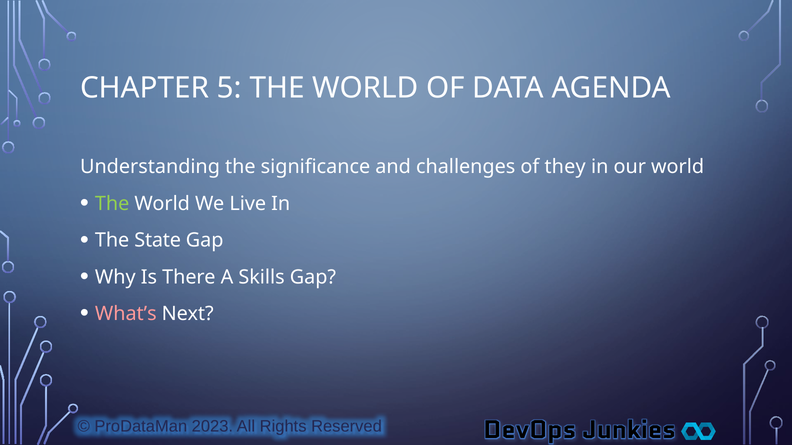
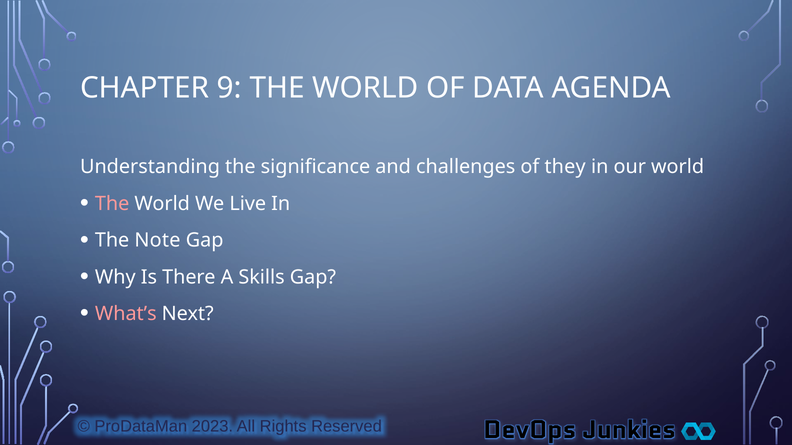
5: 5 -> 9 (229, 88)
The colour: light green -> pink (112, 204)
State: State -> Note (157, 241)
